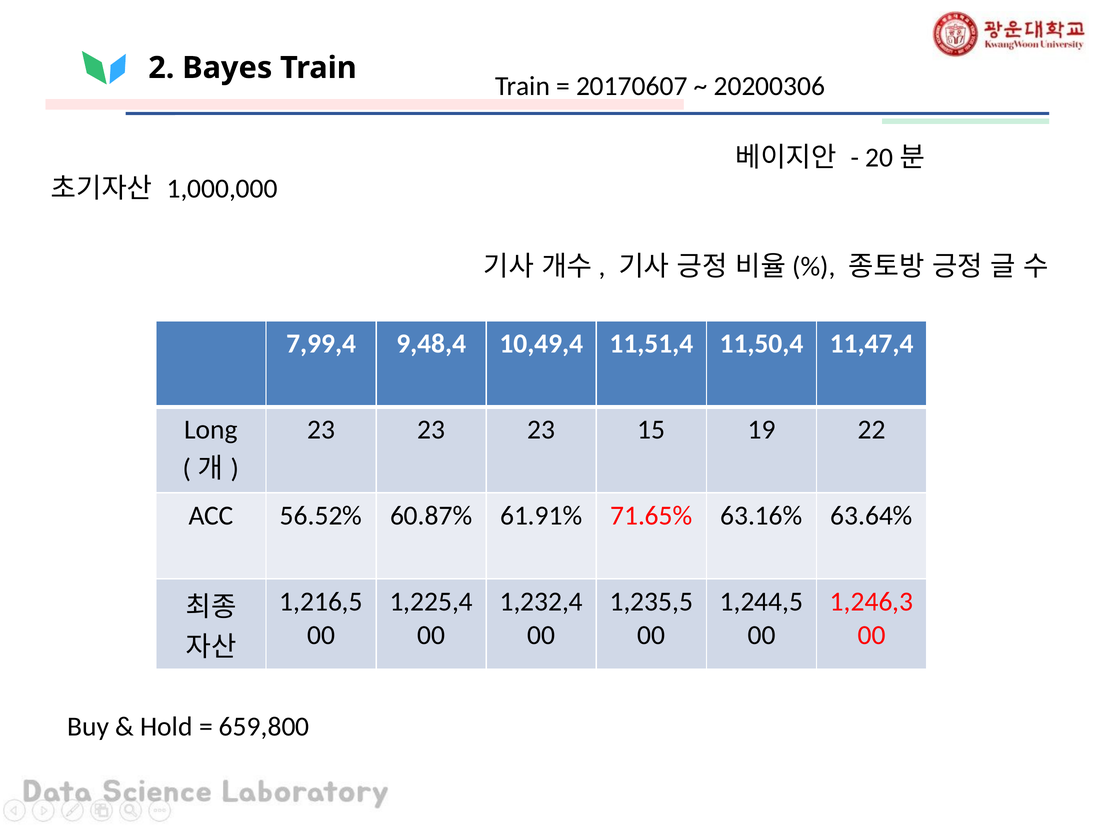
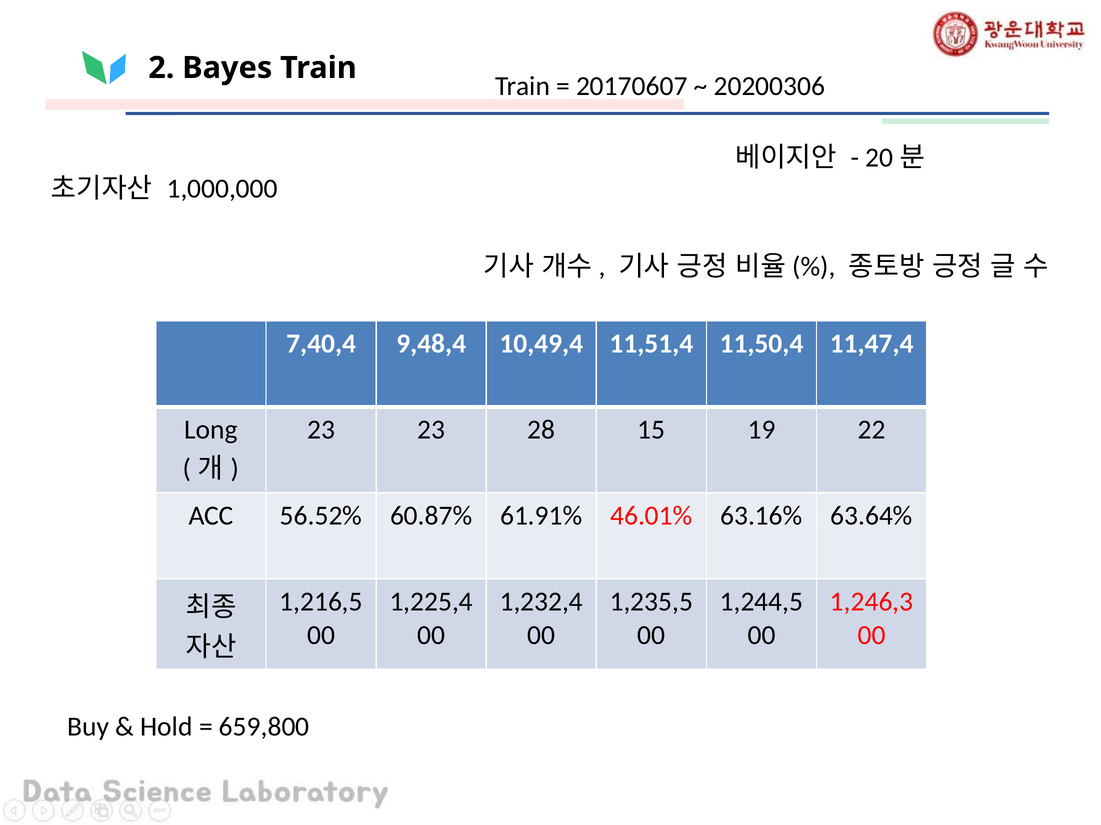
7,99,4: 7,99,4 -> 7,40,4 (321, 344)
23 23 23: 23 -> 28 (541, 430)
71.65%: 71.65% -> 46.01% (651, 516)
